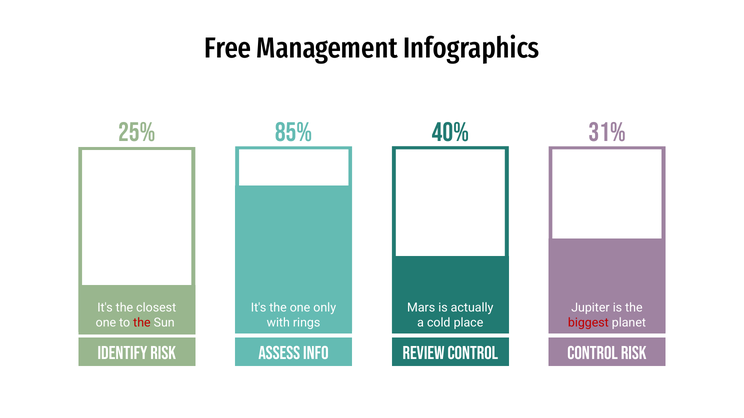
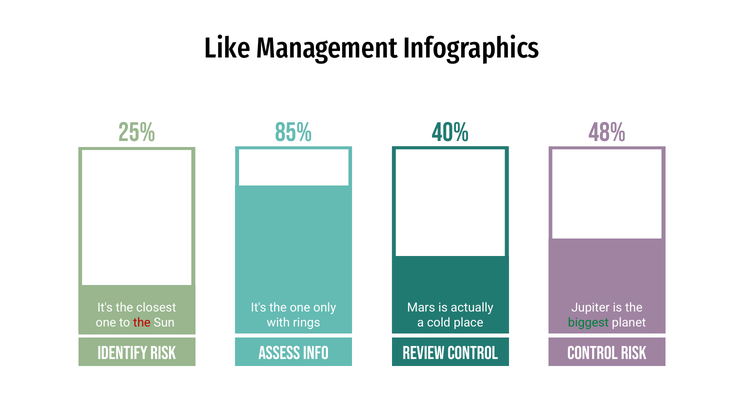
Free: Free -> Like (227, 48)
31%: 31% -> 48% (607, 132)
biggest colour: red -> green (588, 323)
